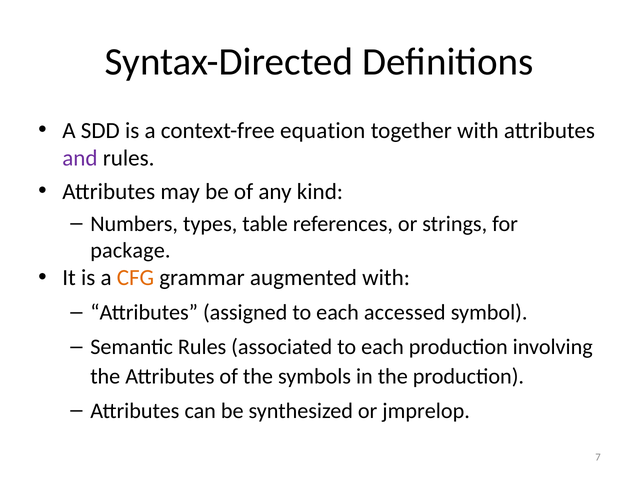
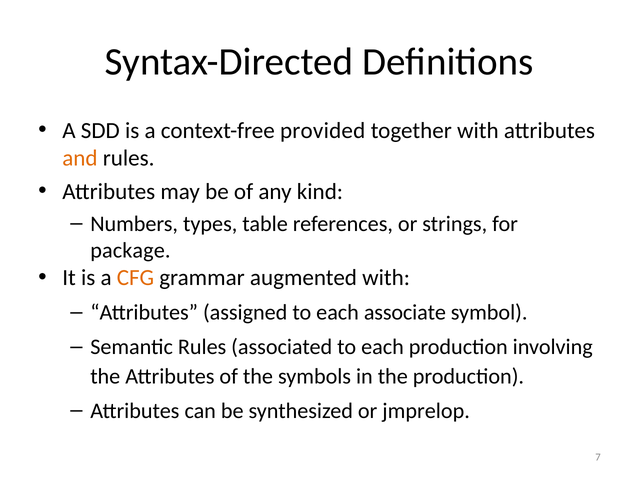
equation: equation -> provided (323, 130)
and colour: purple -> orange (80, 158)
accessed: accessed -> associate (405, 313)
